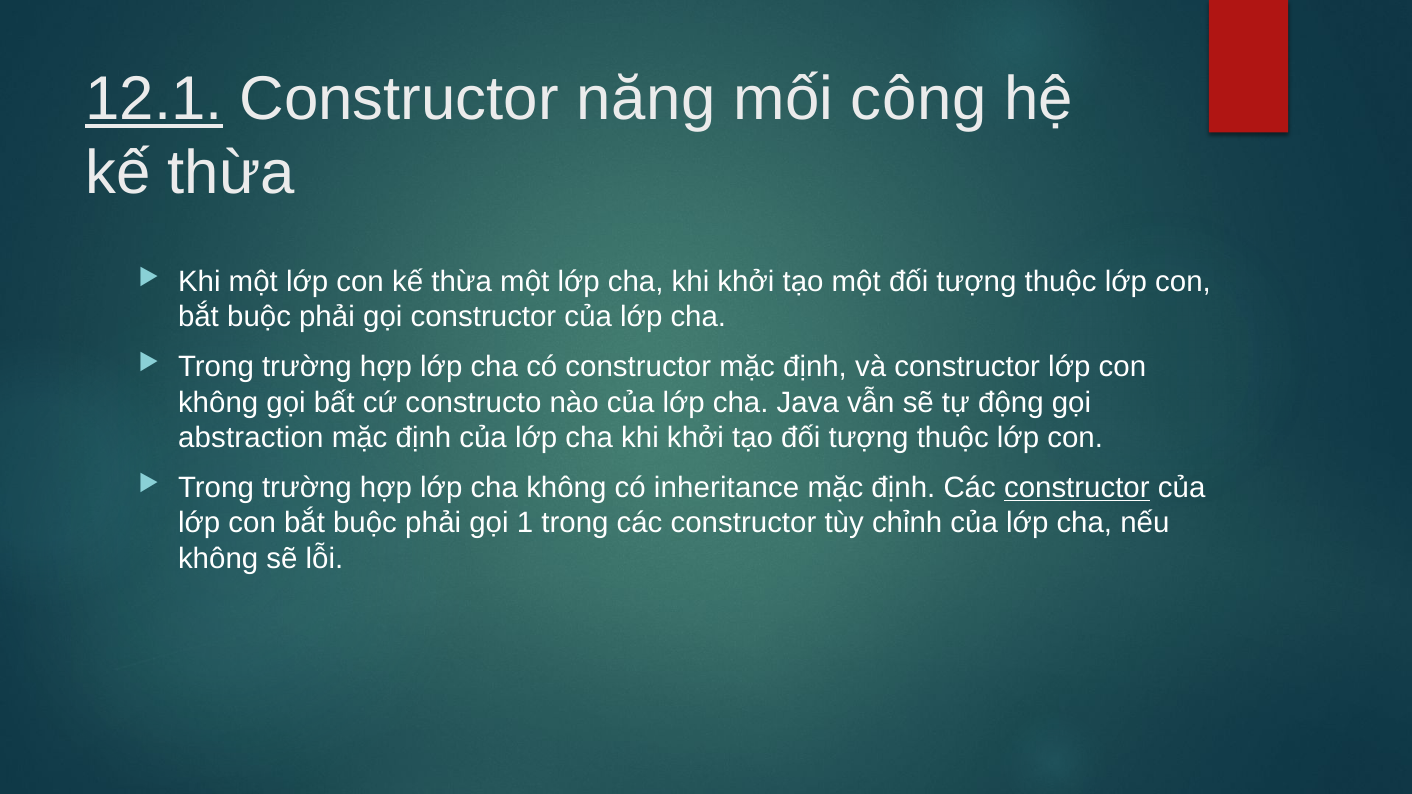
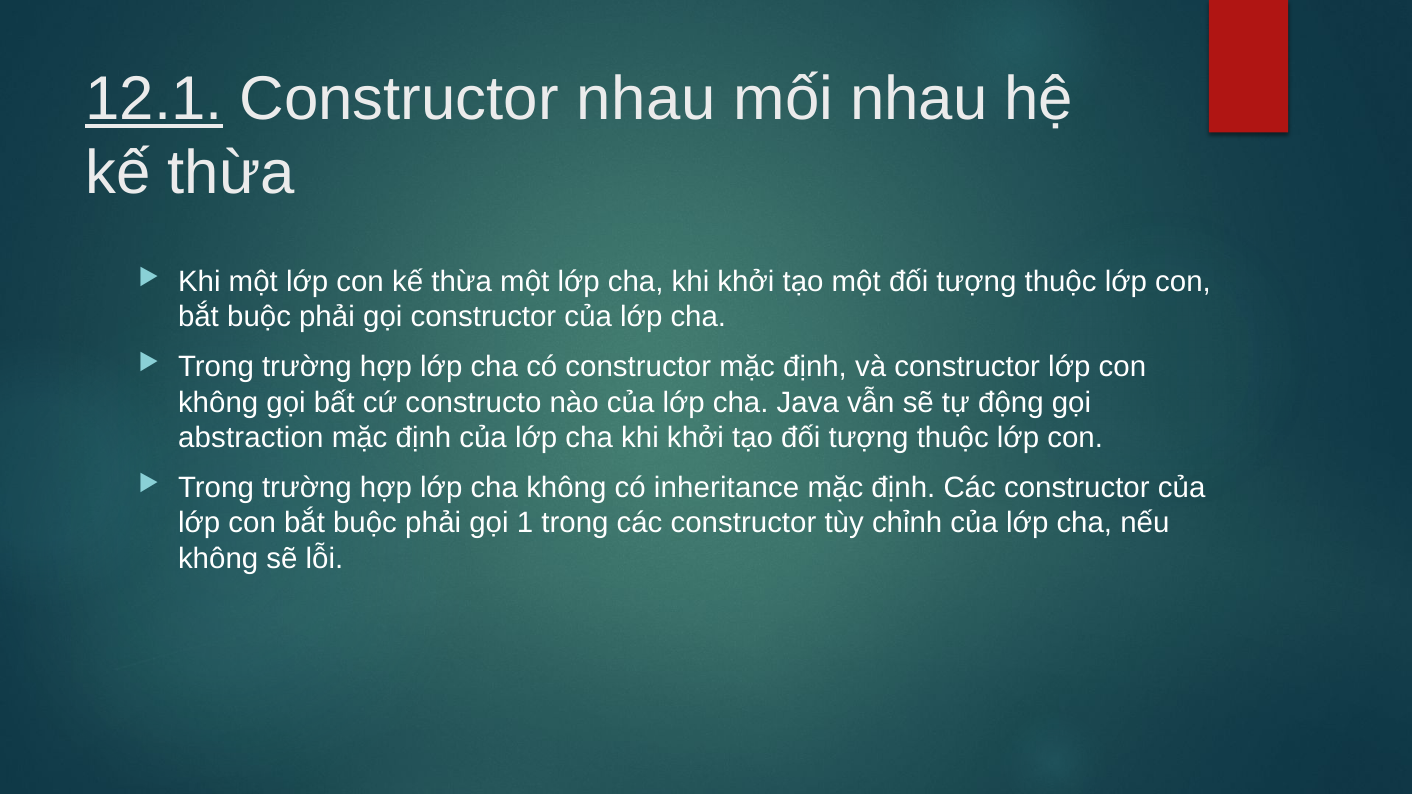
Constructor năng: năng -> nhau (646, 99)
mối công: công -> nhau (919, 99)
constructor underline: present -> none (1077, 488)
